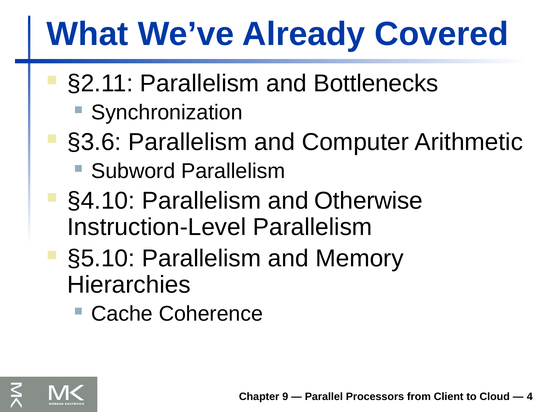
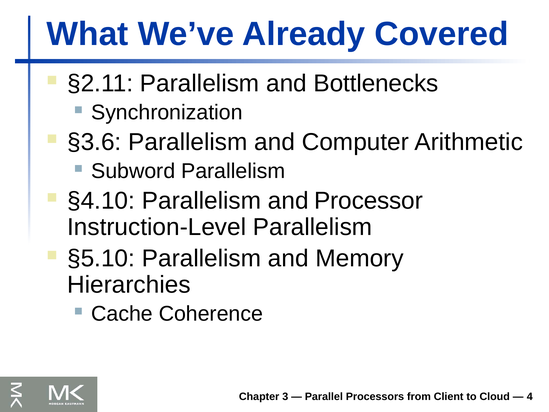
Otherwise: Otherwise -> Processor (368, 201)
9: 9 -> 3 (285, 396)
